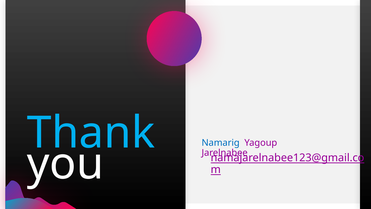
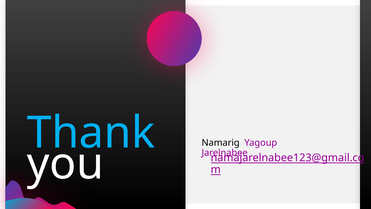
Namarig colour: blue -> black (221, 143)
